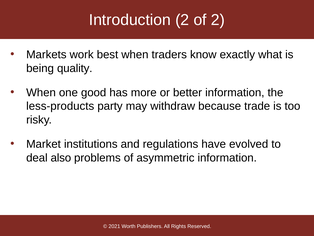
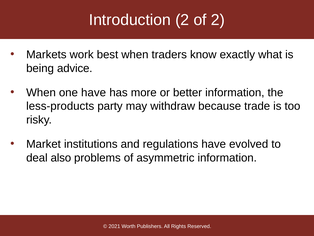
quality: quality -> advice (75, 68)
one good: good -> have (94, 92)
